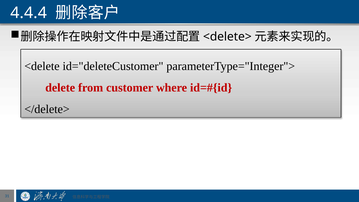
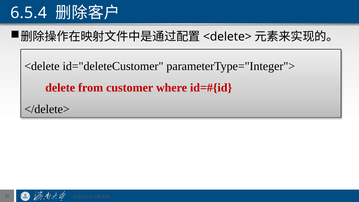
4.4.4: 4.4.4 -> 6.5.4 (29, 13)
